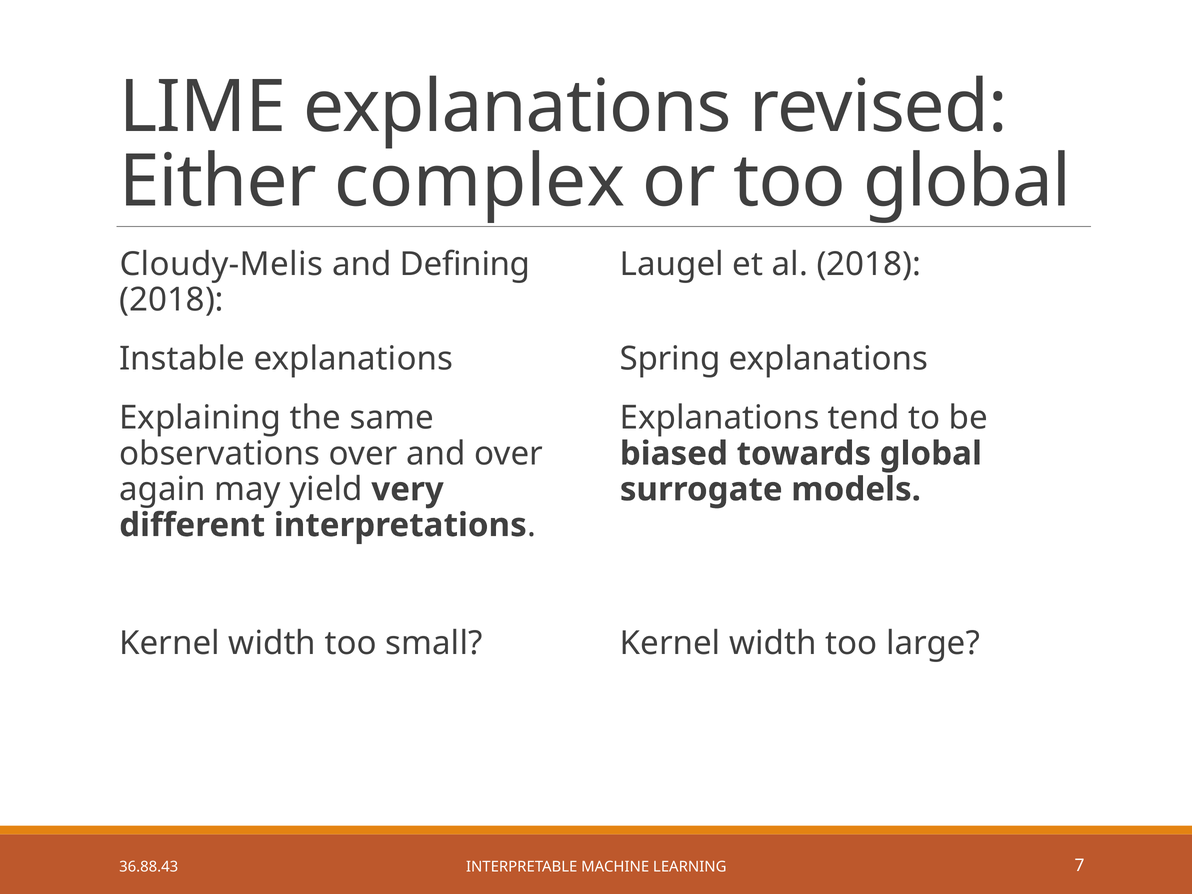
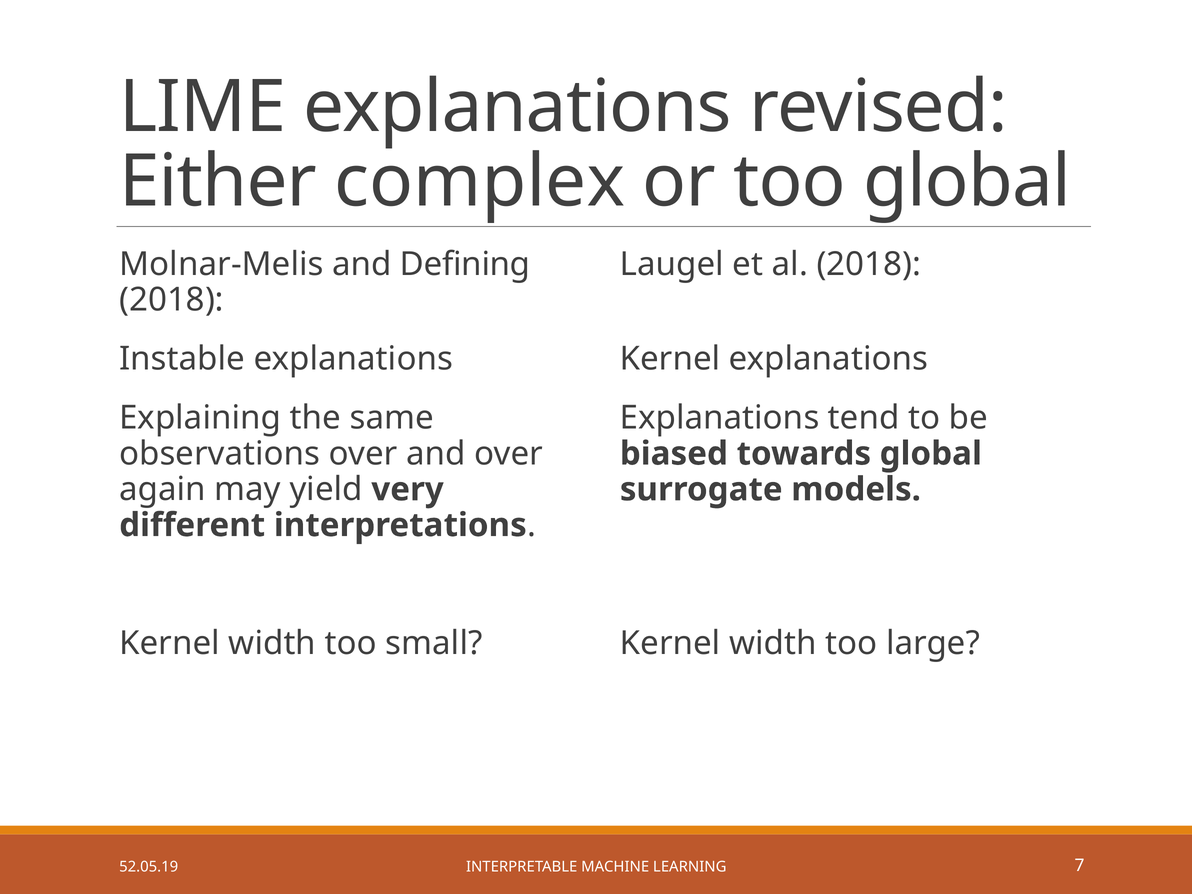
Cloudy-Melis: Cloudy-Melis -> Molnar-Melis (221, 264)
Spring: Spring -> Kernel (670, 359)
36.88.43: 36.88.43 -> 52.05.19 (149, 867)
